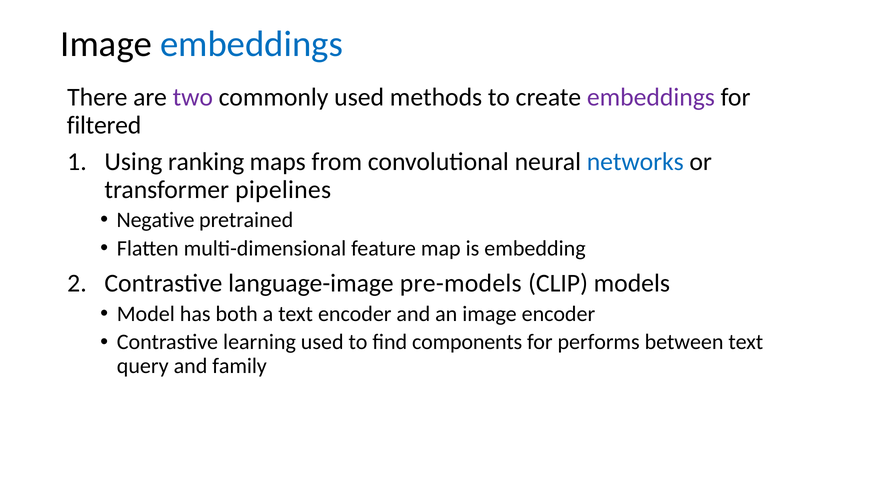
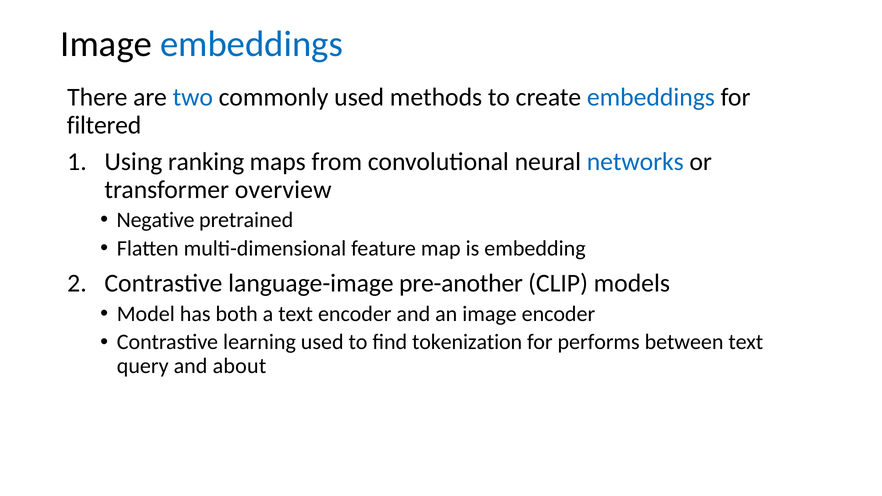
two colour: purple -> blue (193, 97)
embeddings colour: purple -> blue (651, 97)
pipelines: pipelines -> overview (283, 190)
pre-models: pre-models -> pre-another (461, 283)
components: components -> tokenization (467, 342)
family: family -> about (239, 366)
